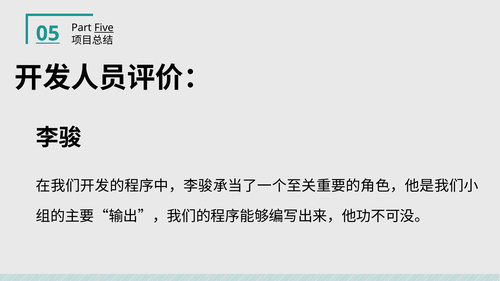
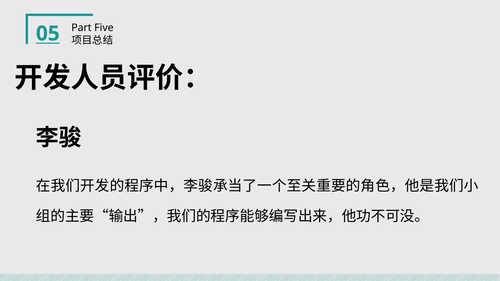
Five underline: present -> none (104, 28)
